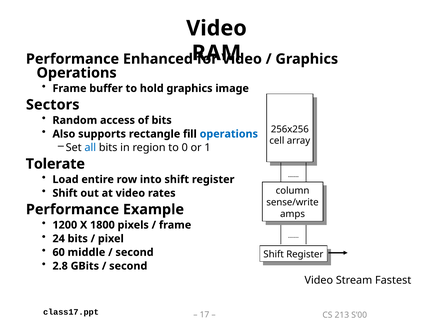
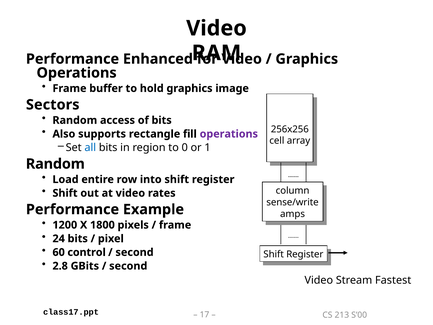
operations colour: blue -> purple (229, 134)
Tolerate: Tolerate -> Random (55, 164)
middle: middle -> control (87, 252)
